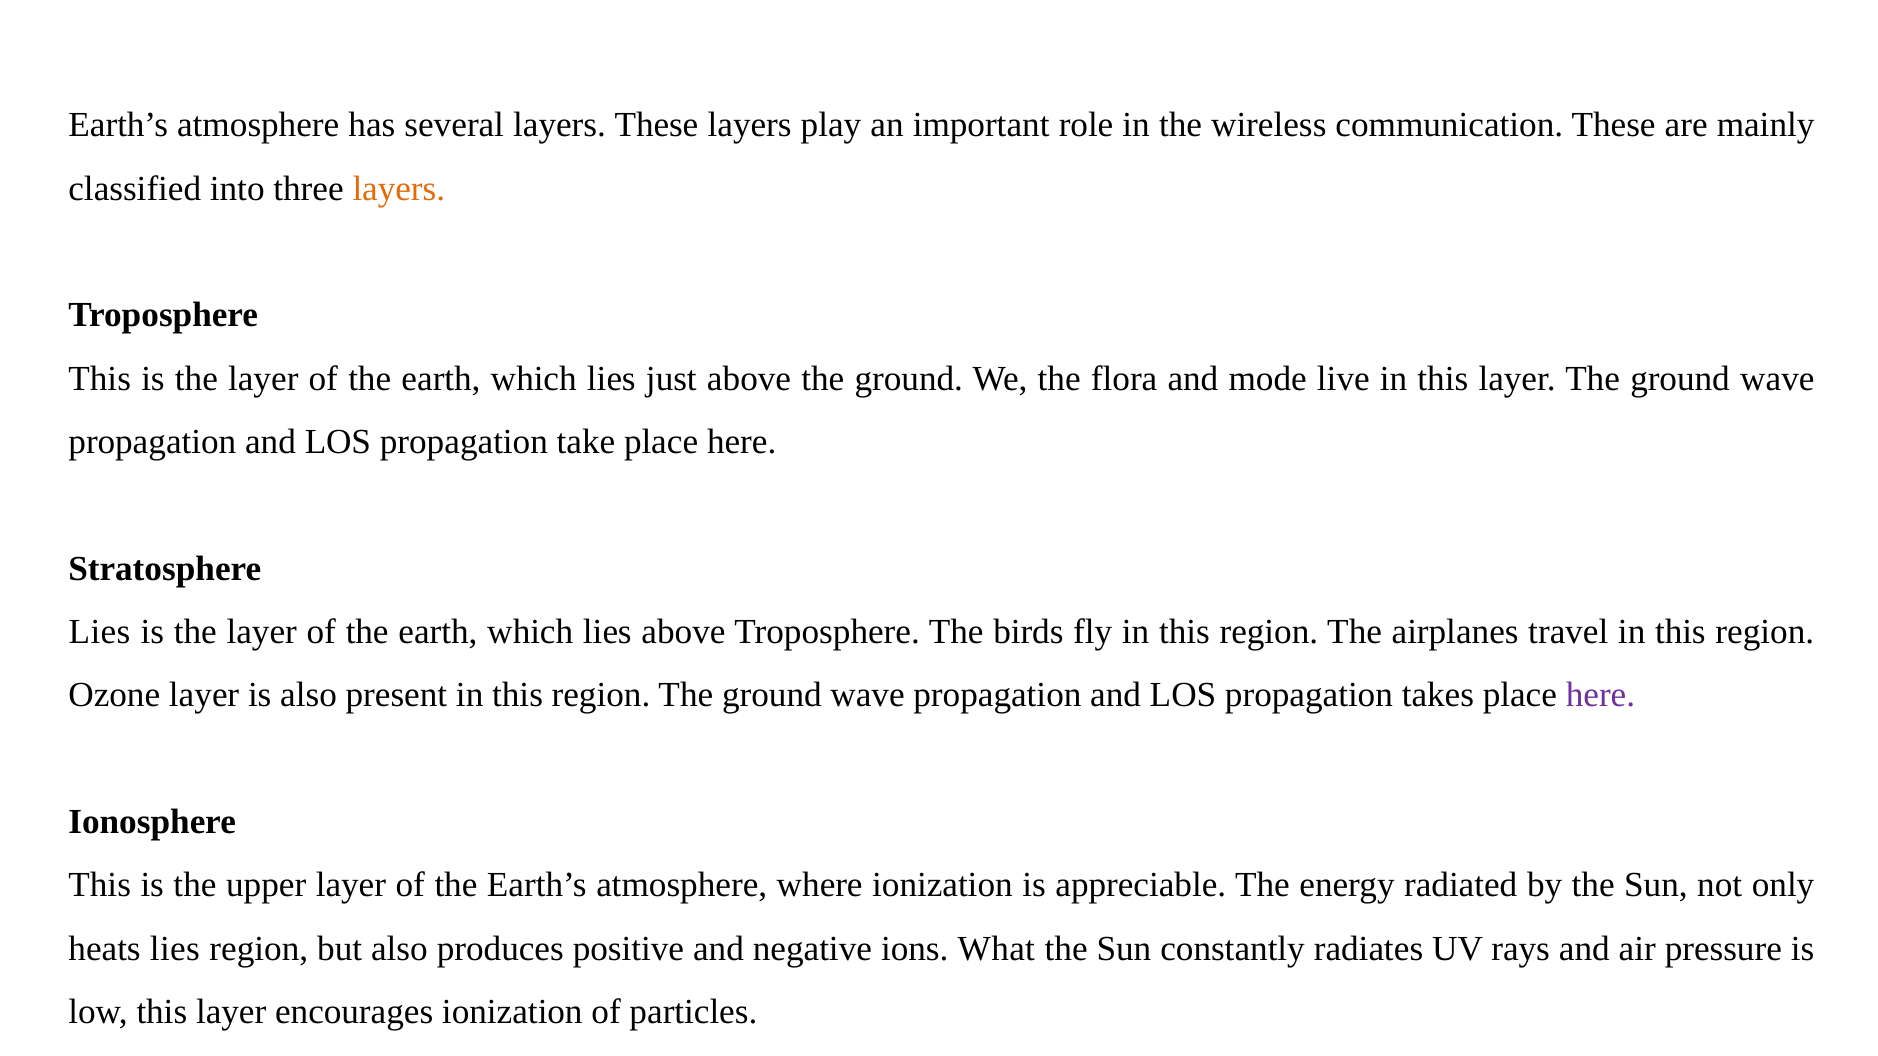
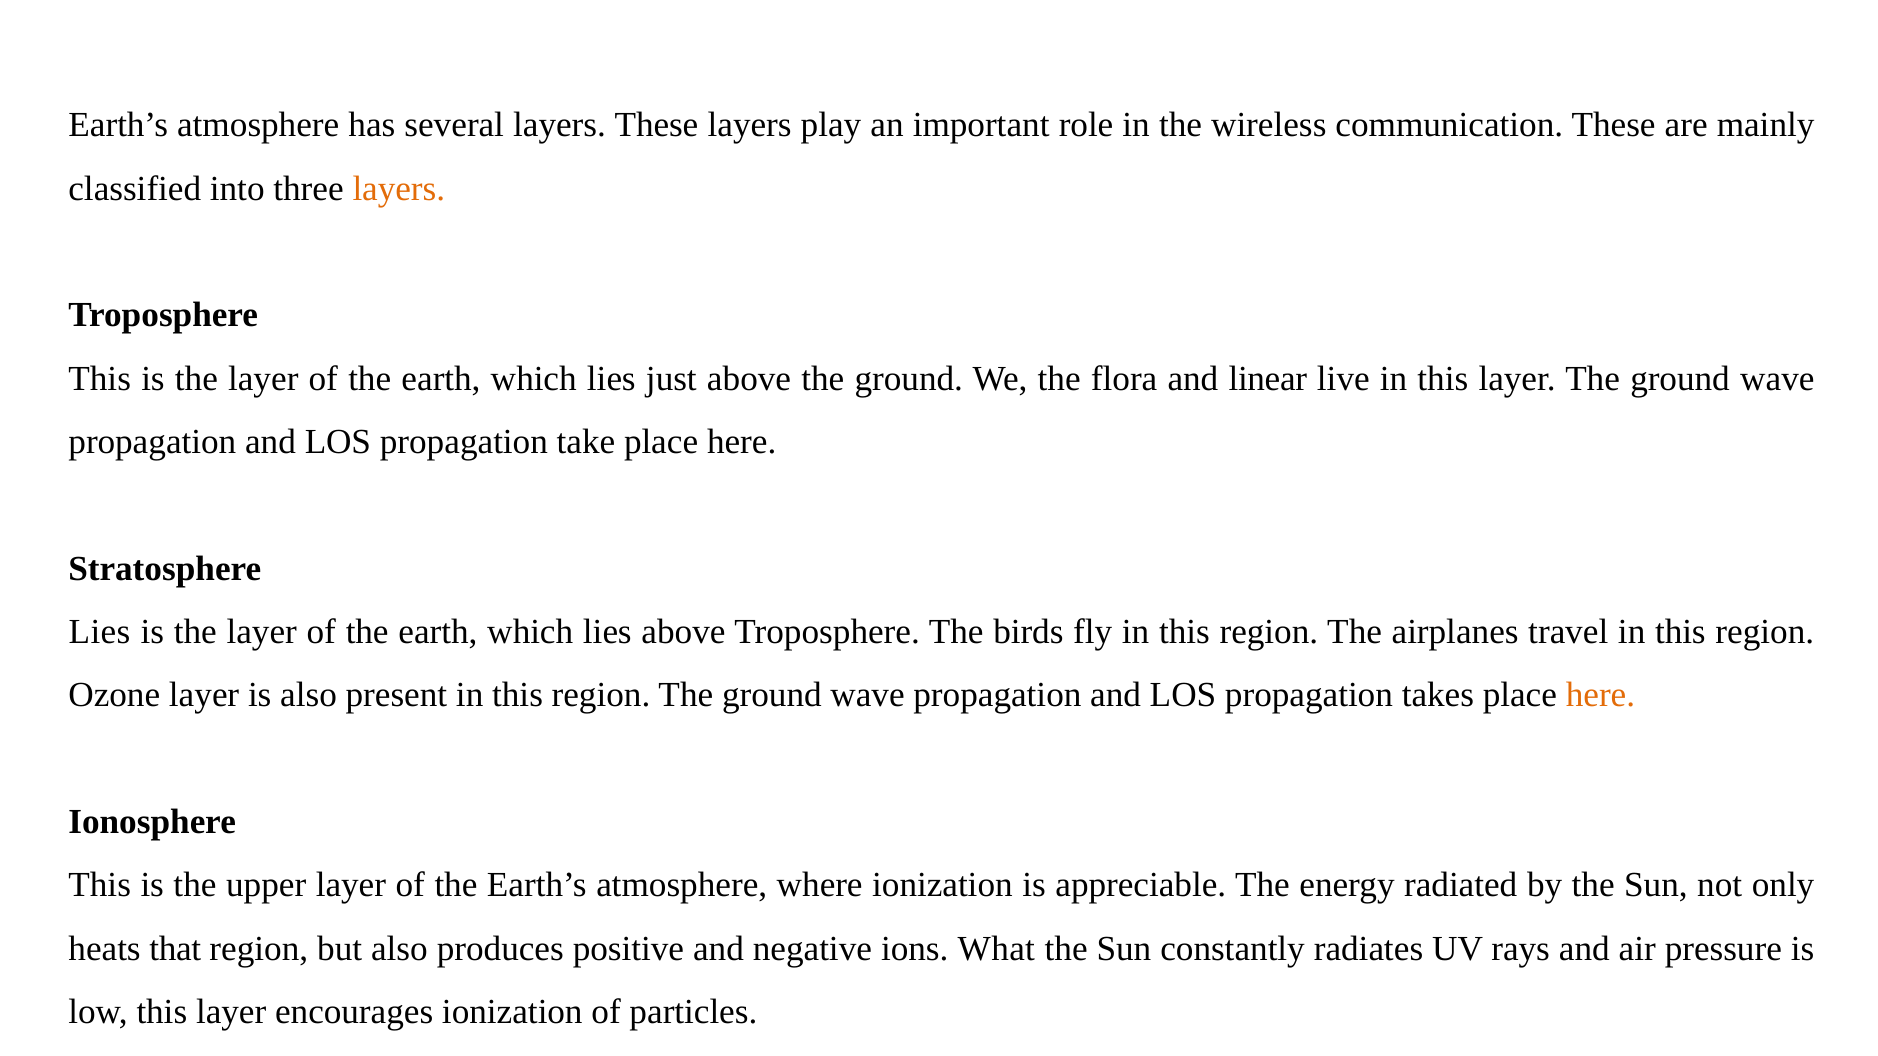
mode: mode -> linear (1268, 379)
here colour: purple -> orange (1600, 696)
heats lies: lies -> that (175, 949)
